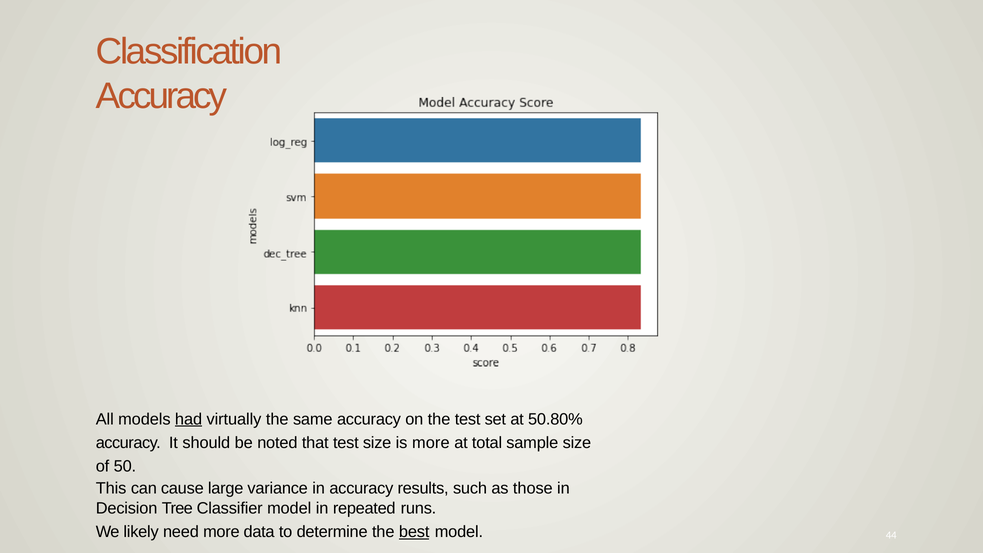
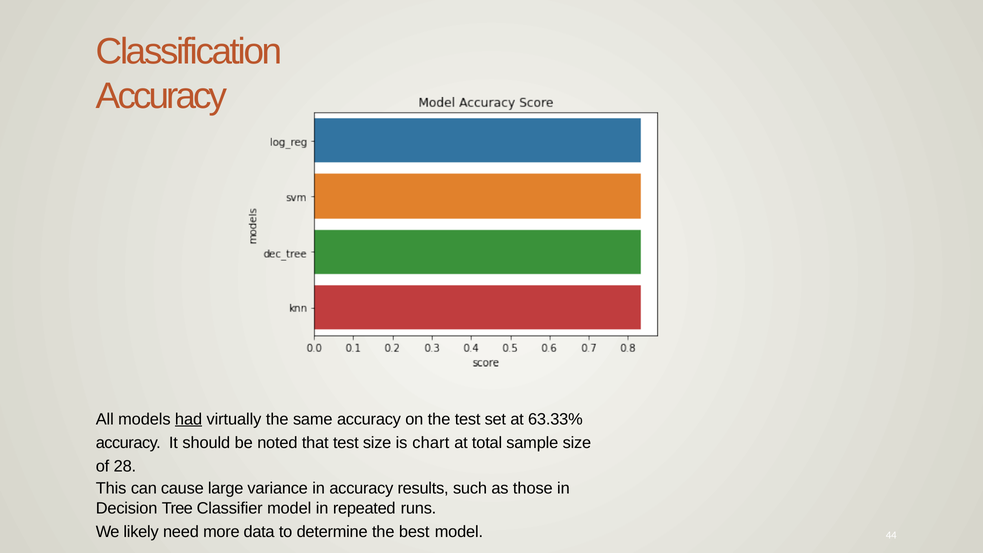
50.80%: 50.80% -> 63.33% (555, 419)
is more: more -> chart (431, 443)
50: 50 -> 28 (125, 466)
best underline: present -> none (414, 532)
